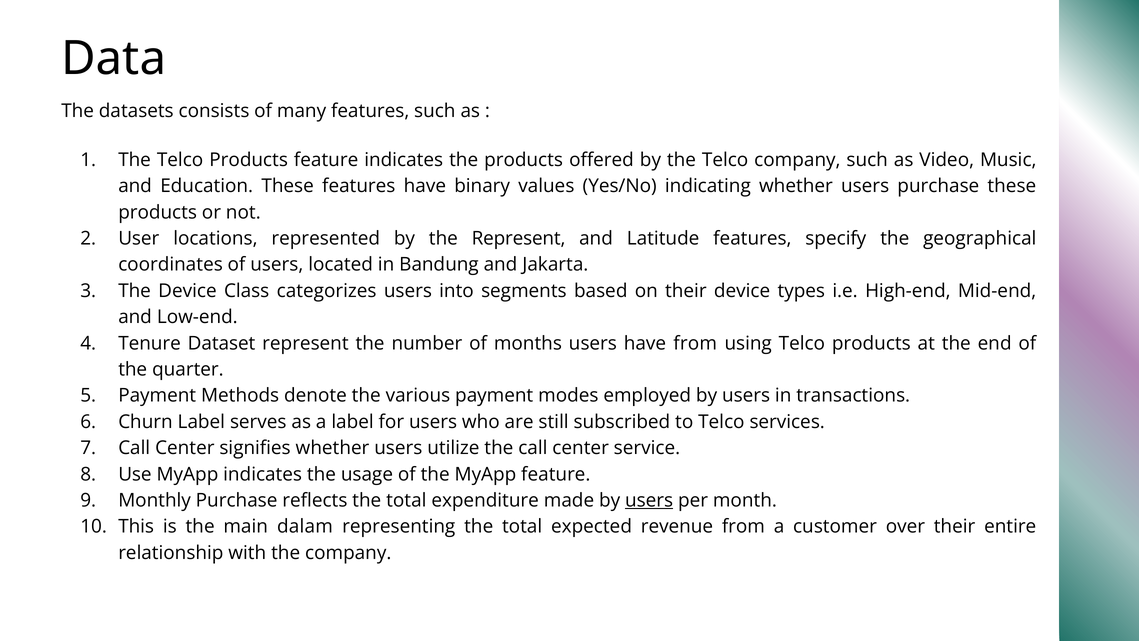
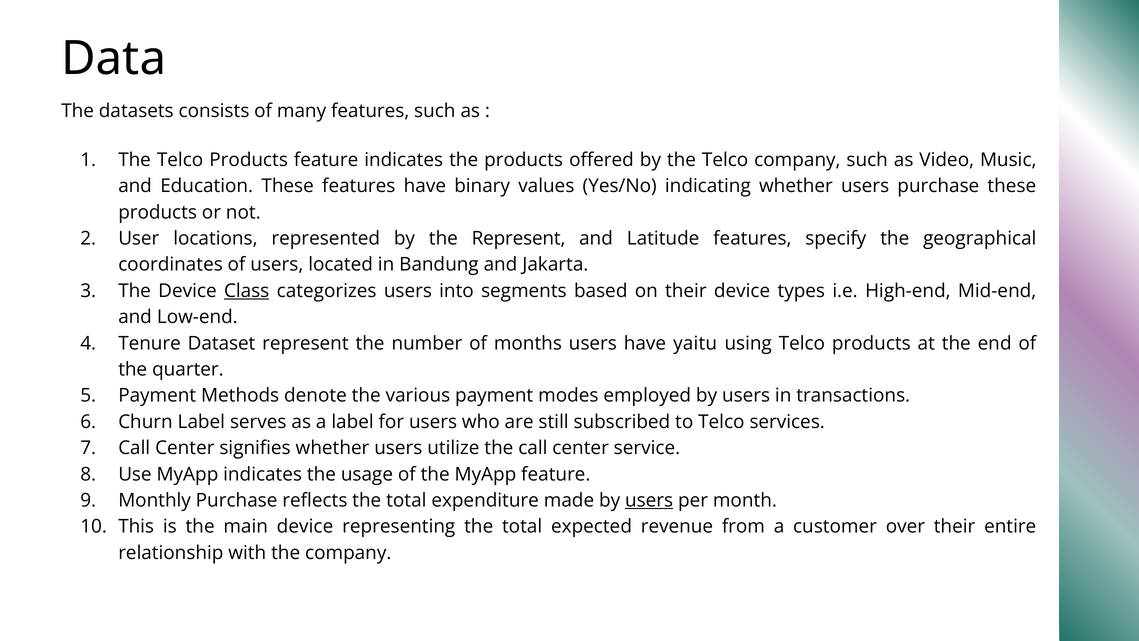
Class underline: none -> present (247, 291)
have from: from -> yaitu (695, 343)
main dalam: dalam -> device (305, 526)
